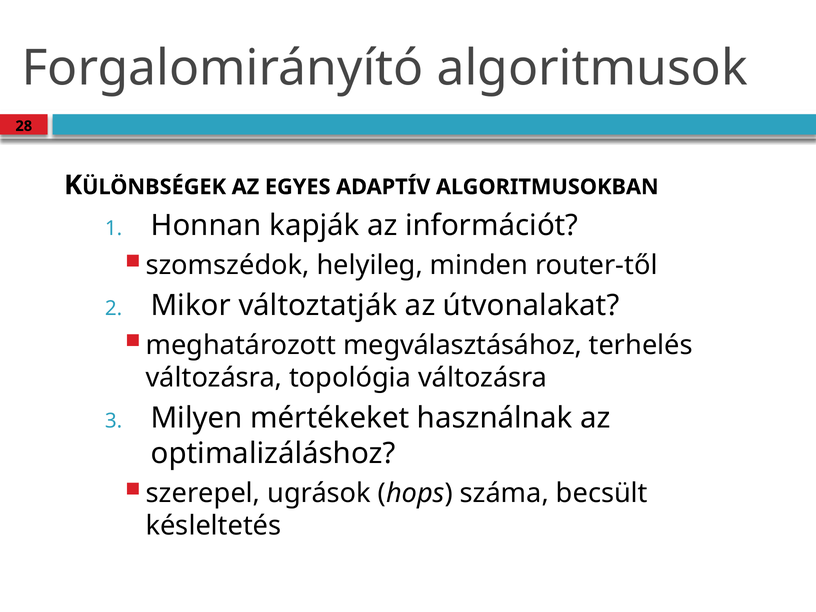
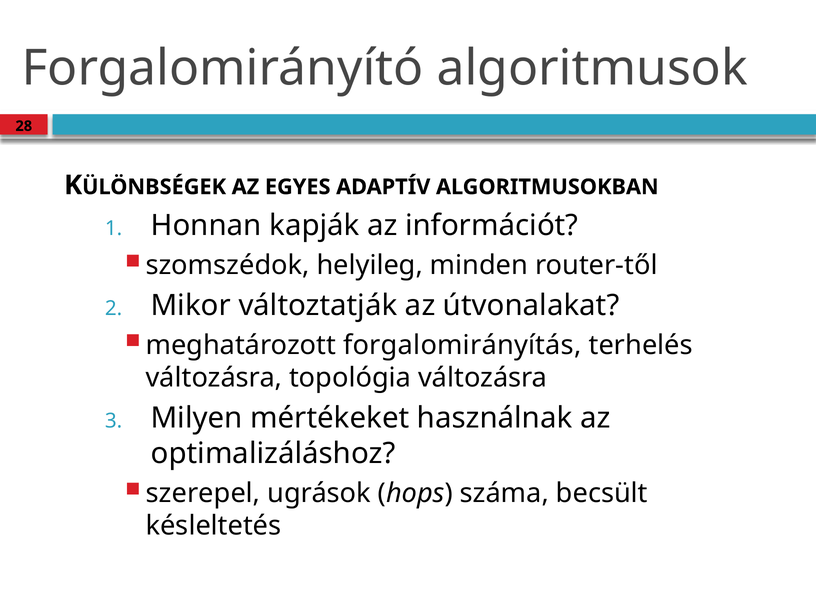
megválasztásához: megválasztásához -> forgalomirányítás (462, 345)
